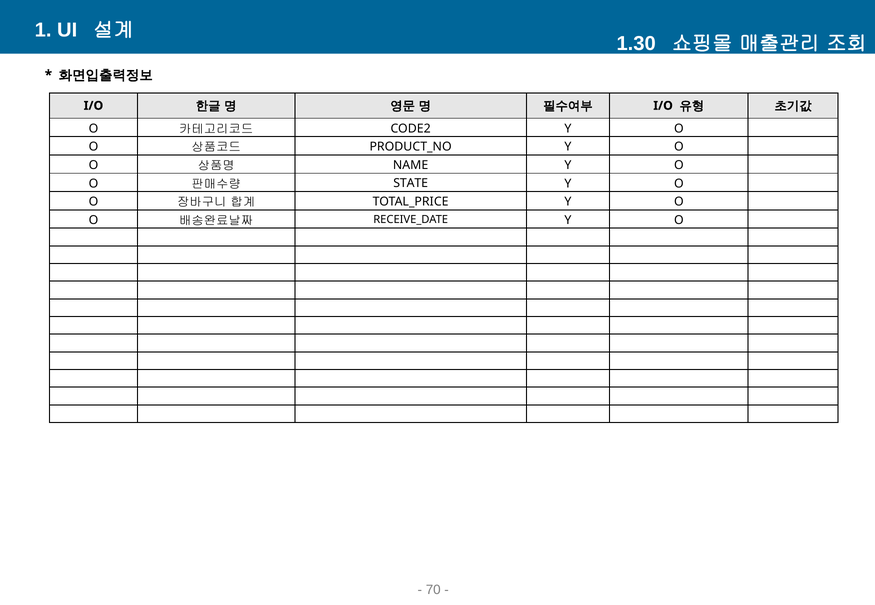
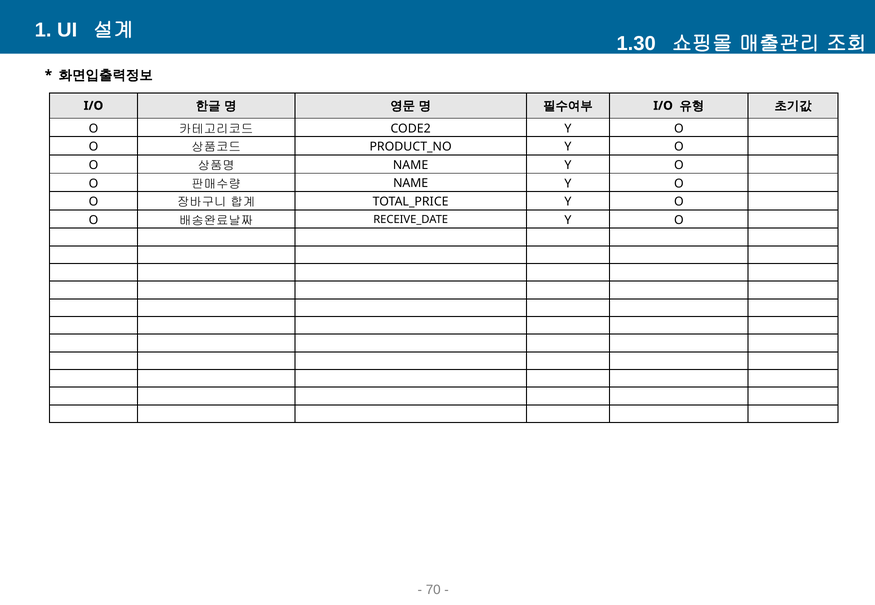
STATE: STATE -> NAME (411, 183)
